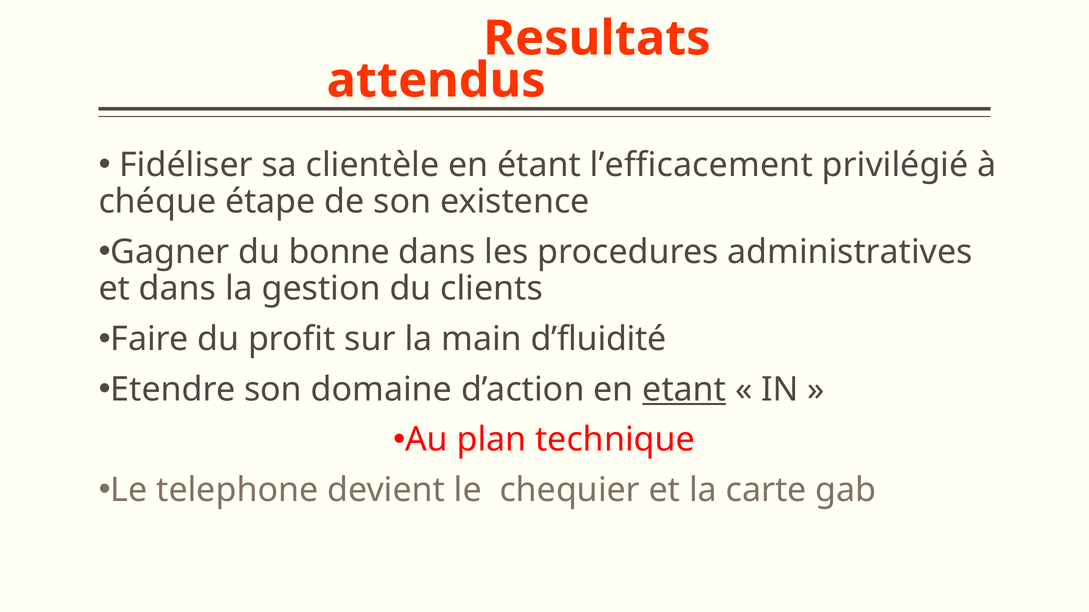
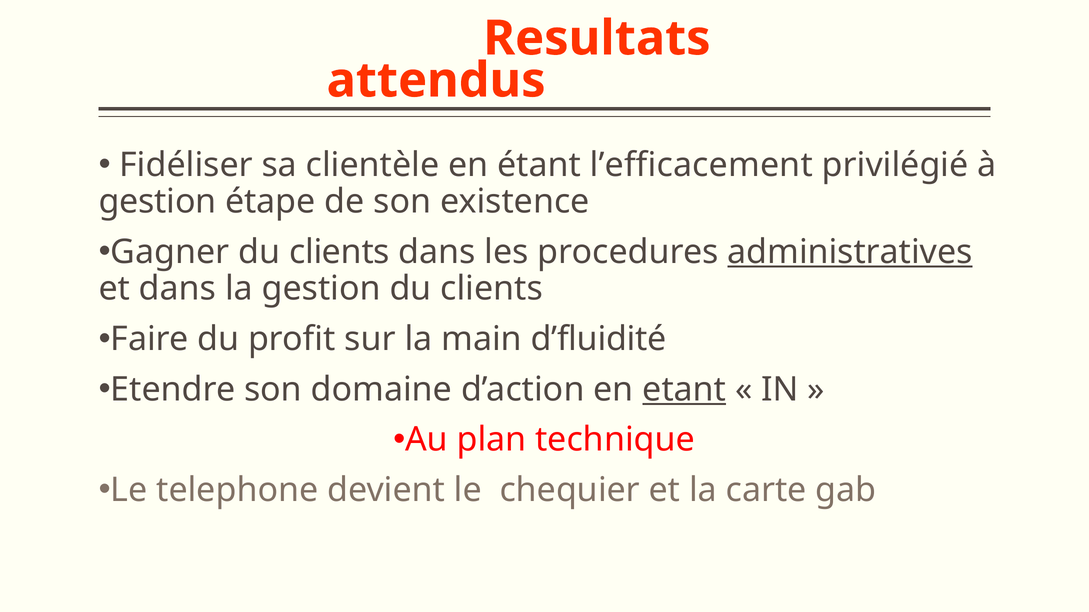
chéque: chéque -> gestion (158, 202)
Gagner du bonne: bonne -> clients (339, 252)
administratives underline: none -> present (850, 252)
